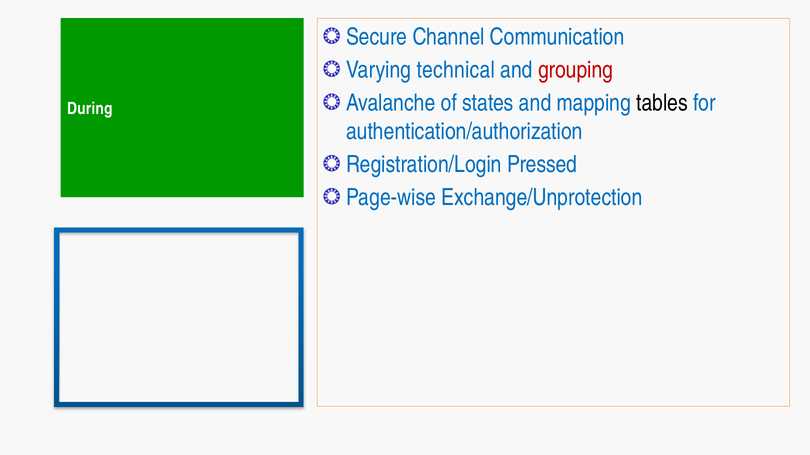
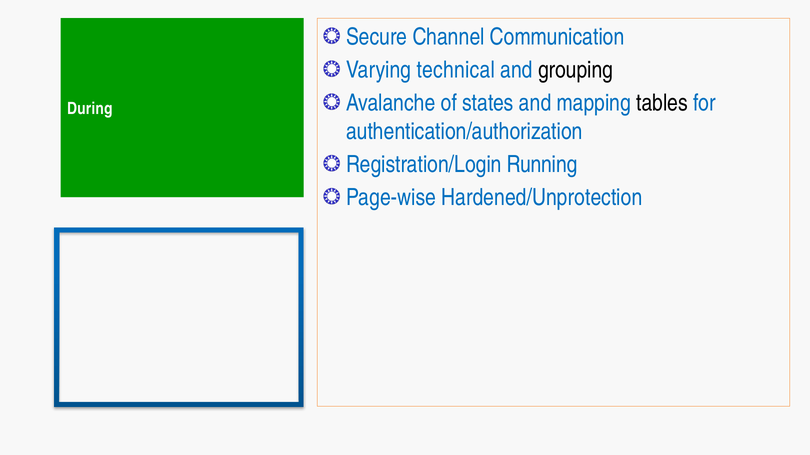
grouping colour: red -> black (576, 70)
Pressed: Pressed -> Running (542, 165)
Exchange/Unprotection: Exchange/Unprotection -> Hardened/Unprotection (542, 198)
